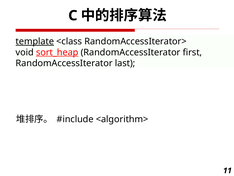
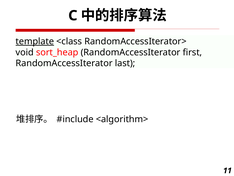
sort_heap underline: present -> none (57, 52)
